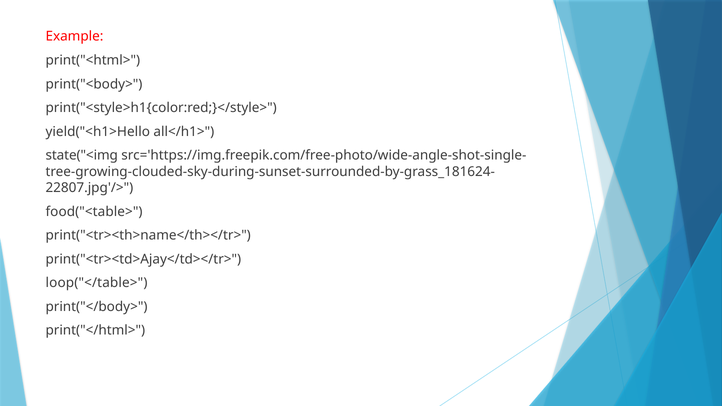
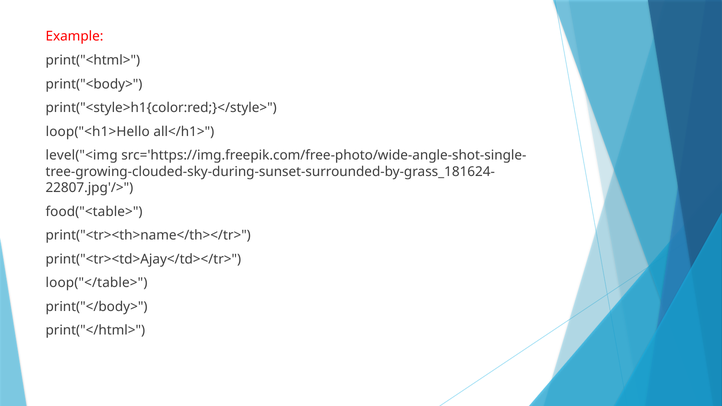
yield("<h1>Hello: yield("<h1>Hello -> loop("<h1>Hello (98, 132)
state("<img: state("<img -> level("<img (82, 155)
